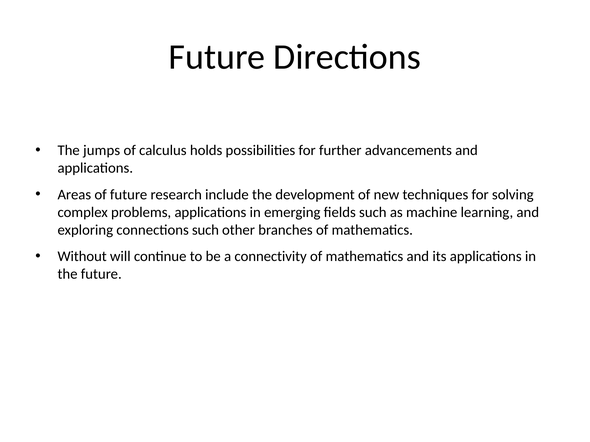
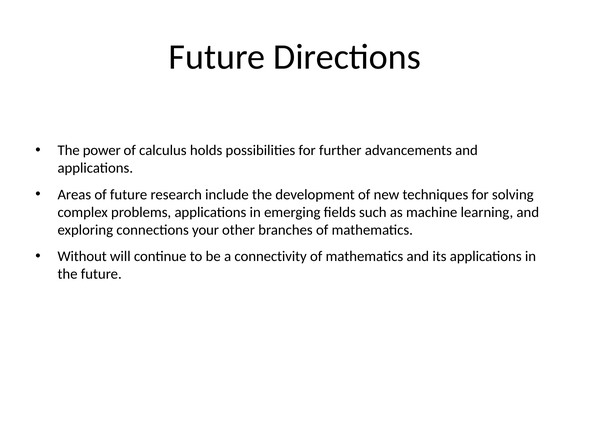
jumps: jumps -> power (102, 151)
connections such: such -> your (205, 230)
